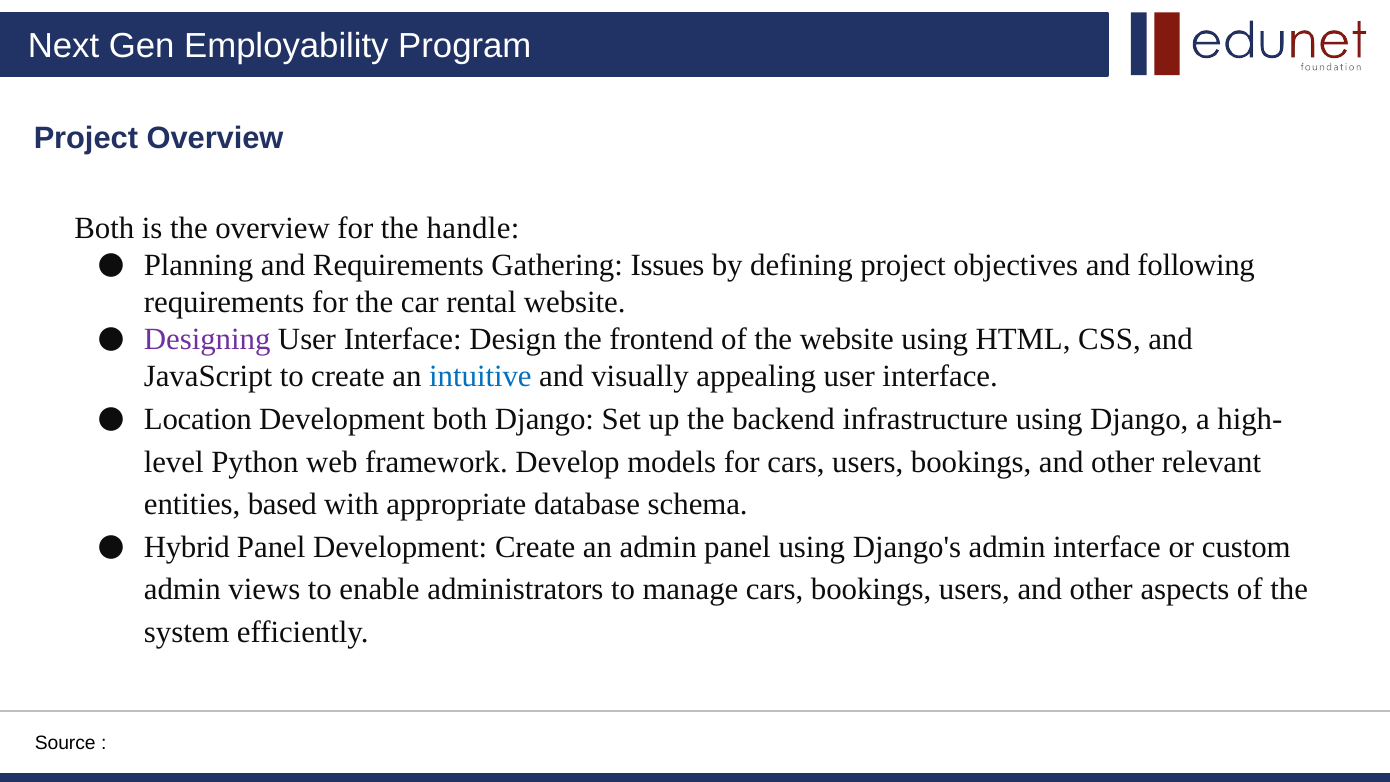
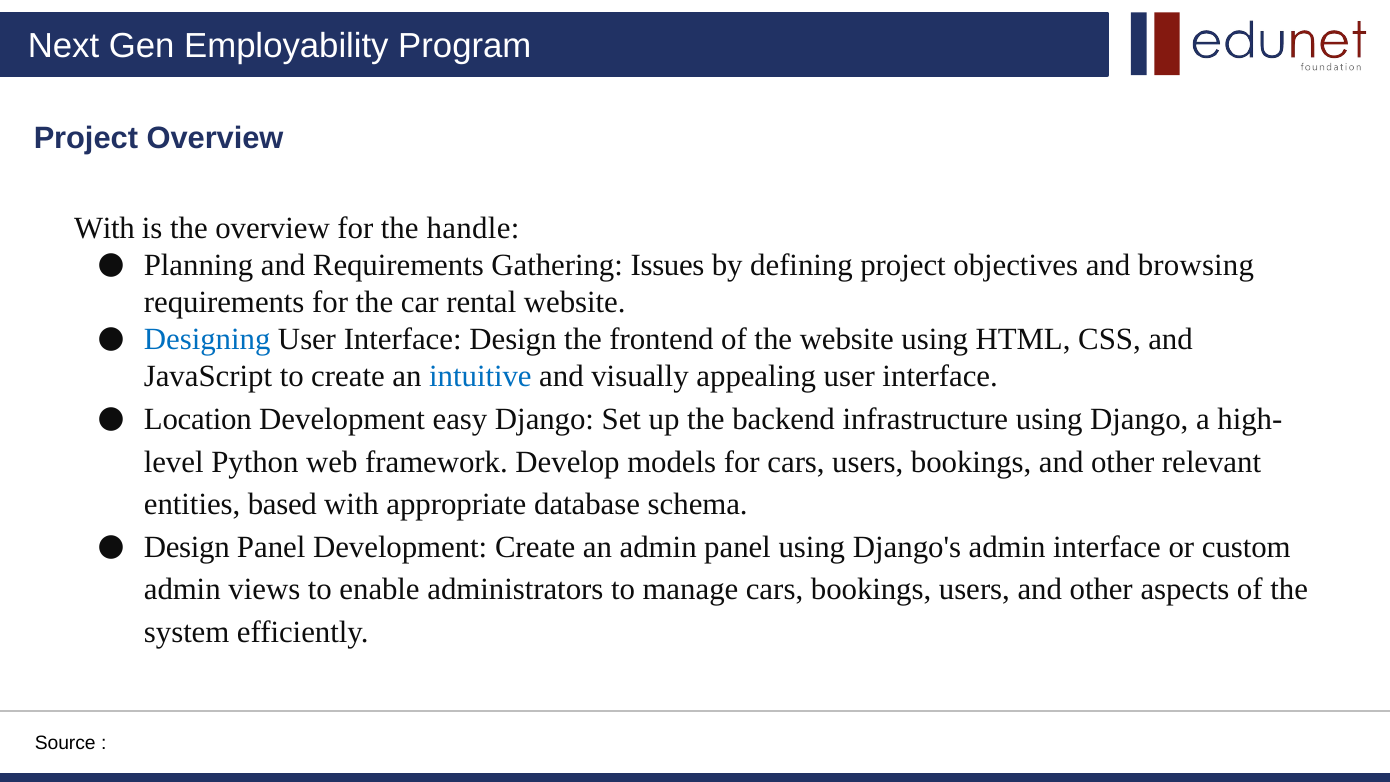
Both: Both -> With (104, 229)
following: following -> browsing (1196, 266)
Designing colour: purple -> blue (207, 340)
Development both: both -> easy (460, 419)
Hybrid: Hybrid -> Design (187, 547)
